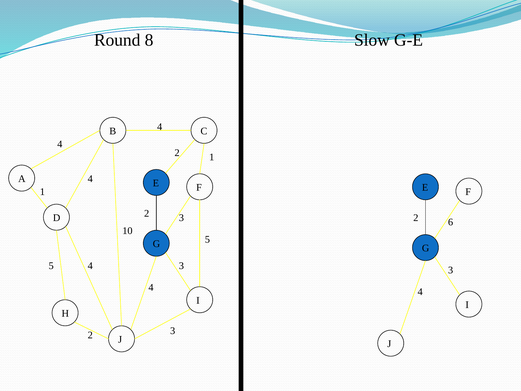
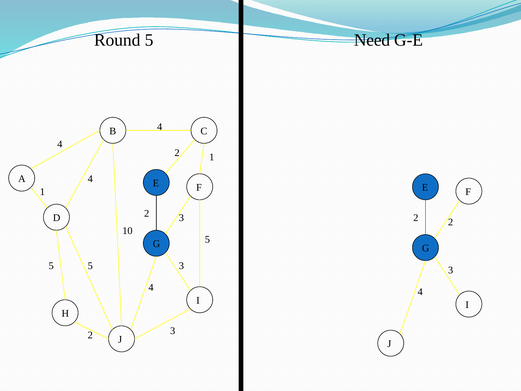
Round 8: 8 -> 5 (149, 40)
Slow: Slow -> Need (372, 40)
2 6: 6 -> 2 (451, 222)
5 4: 4 -> 5 (90, 266)
